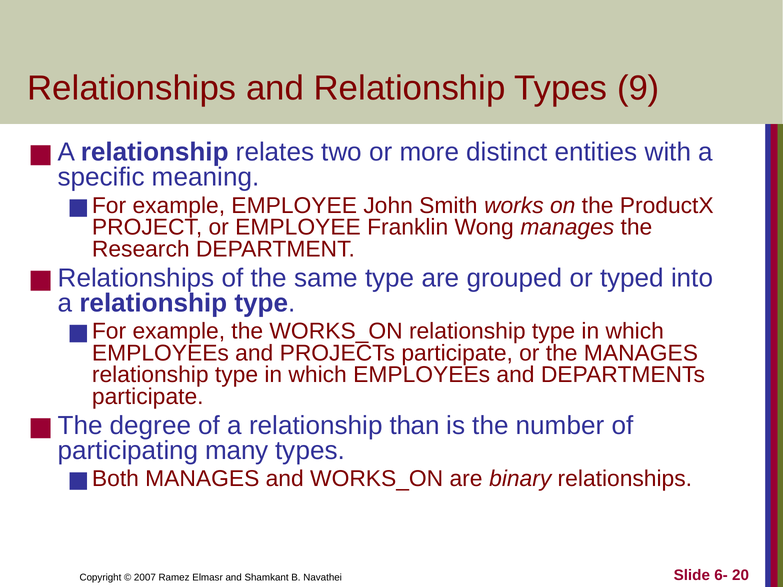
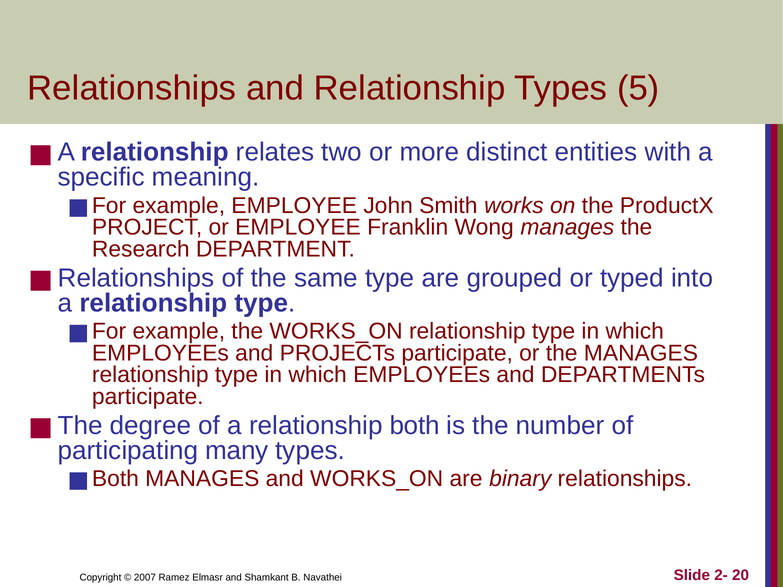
9: 9 -> 5 (638, 89)
than: than -> both (415, 426)
6-: 6- -> 2- (721, 575)
